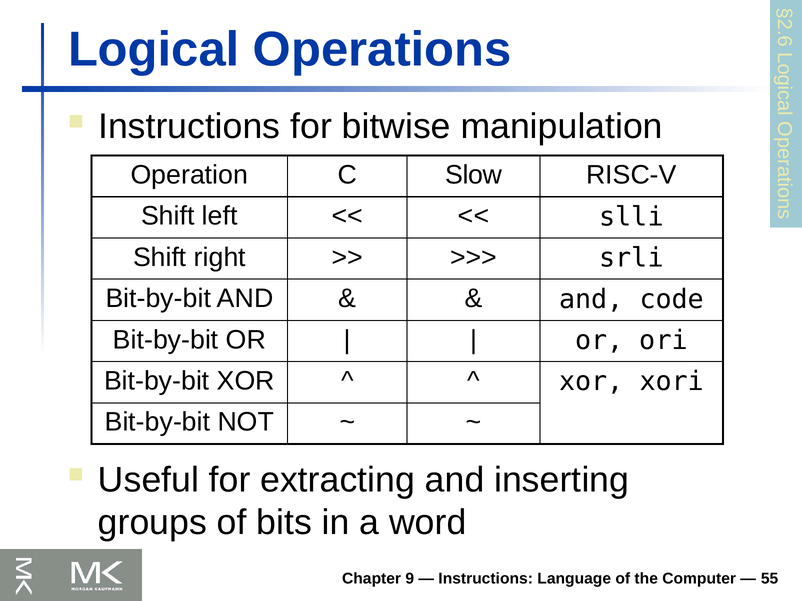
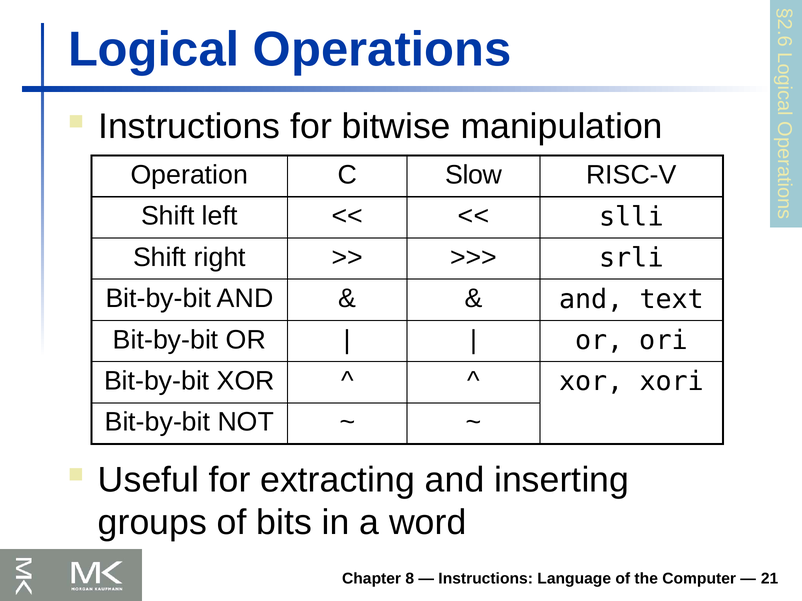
code: code -> text (672, 299)
9: 9 -> 8 (410, 579)
55: 55 -> 21 (770, 579)
